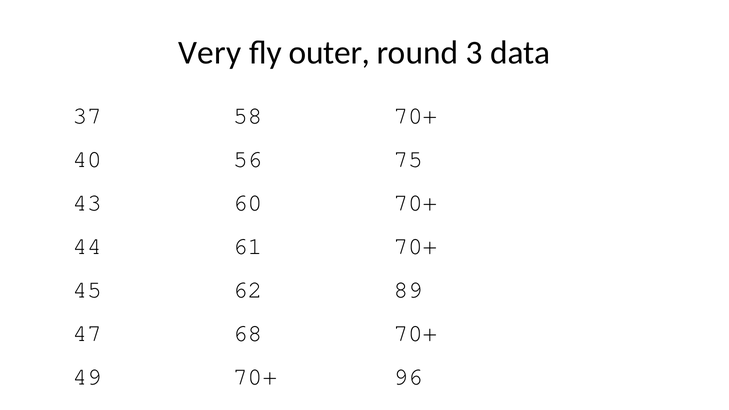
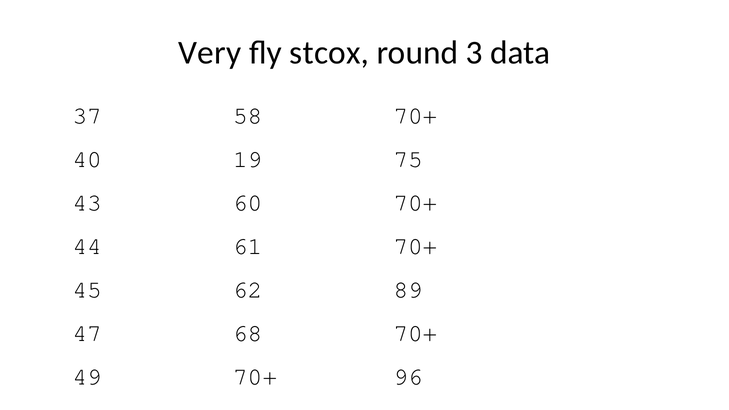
outer: outer -> stcox (329, 53)
40 56: 56 -> 19 (248, 159)
